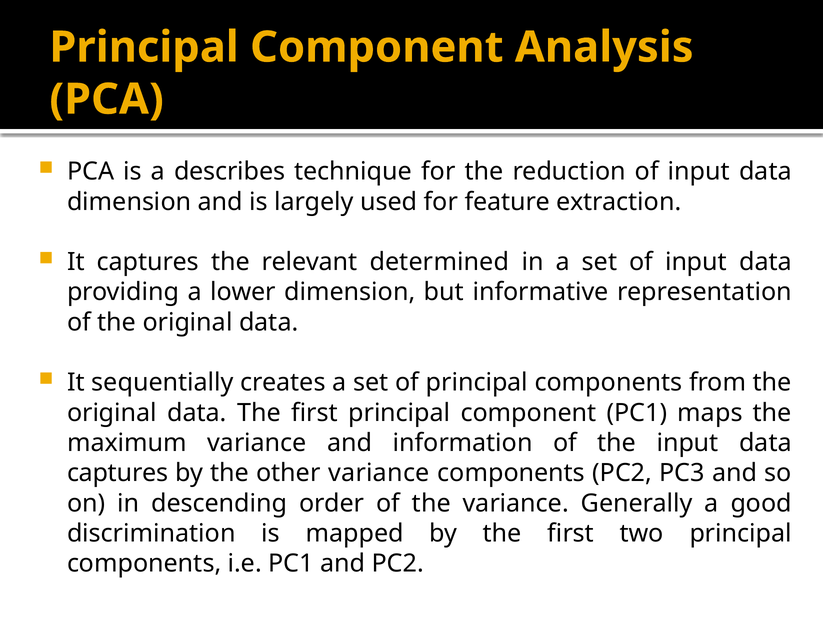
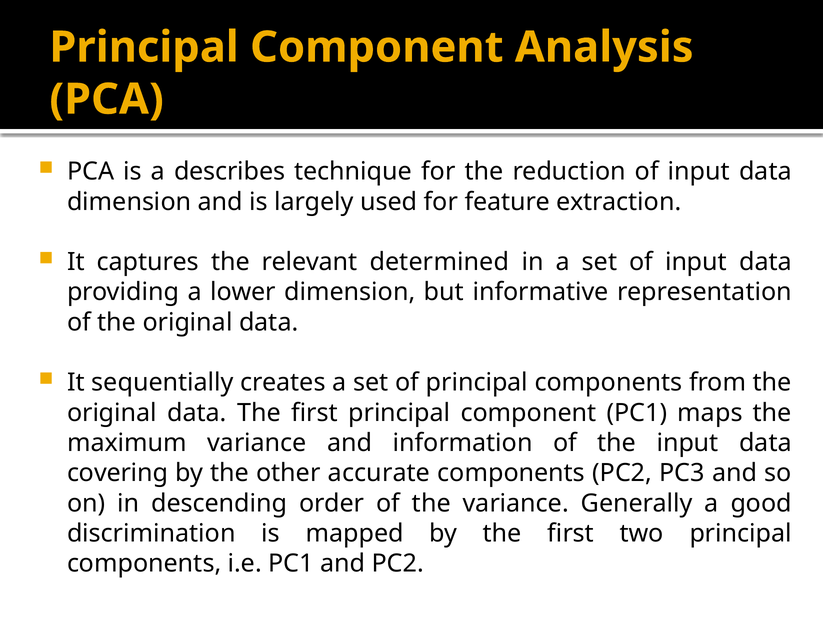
captures: captures -> covering (118, 473)
other variance: variance -> accurate (379, 473)
